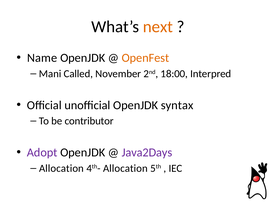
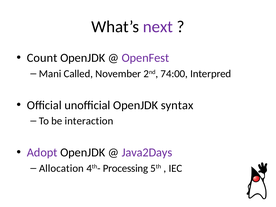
next colour: orange -> purple (158, 27)
Name: Name -> Count (42, 58)
OpenFest colour: orange -> purple (145, 58)
18:00: 18:00 -> 74:00 (174, 74)
contributor: contributor -> interaction (89, 121)
4th- Allocation: Allocation -> Processing (125, 168)
